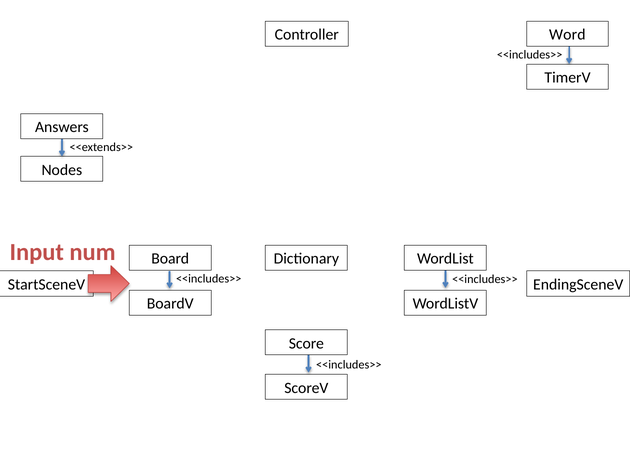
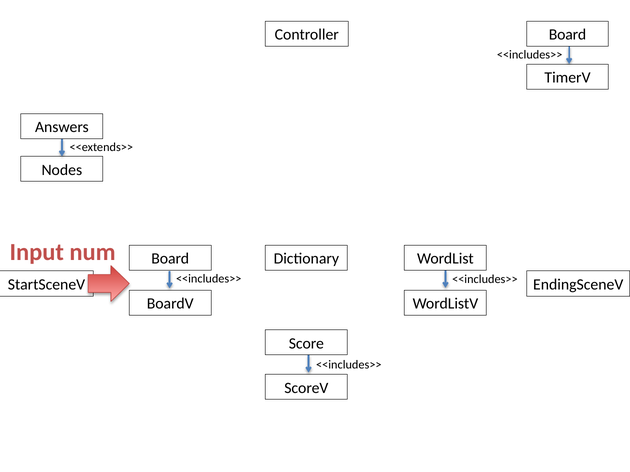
Word: Word -> Board (568, 35)
